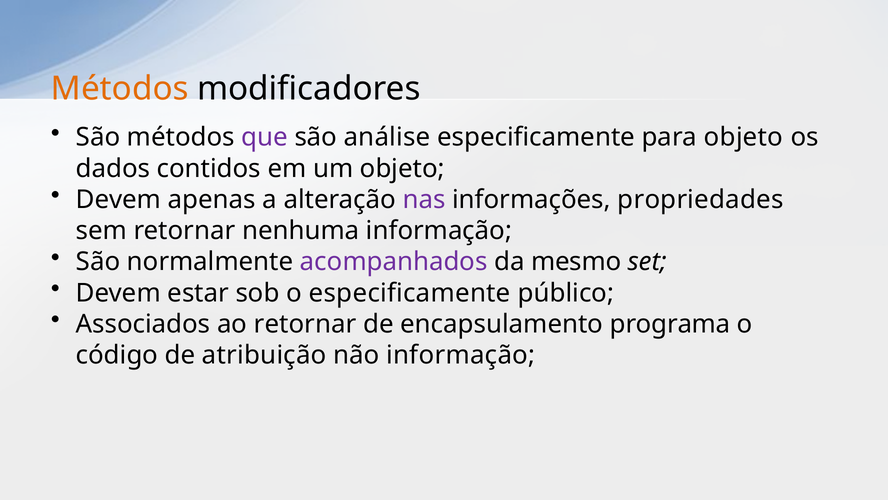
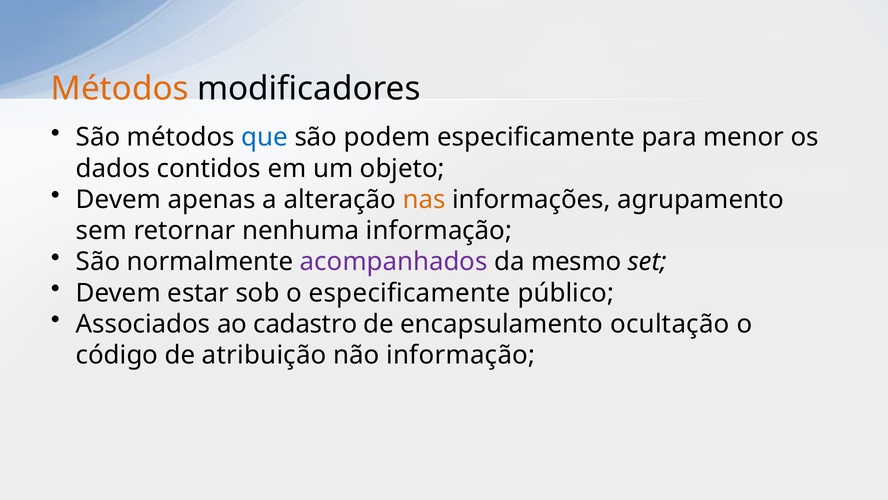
que colour: purple -> blue (265, 137)
análise: análise -> podem (387, 137)
para objeto: objeto -> menor (744, 137)
nas colour: purple -> orange (424, 199)
propriedades: propriedades -> agrupamento (701, 199)
ao retornar: retornar -> cadastro (305, 324)
programa: programa -> ocultação (670, 324)
